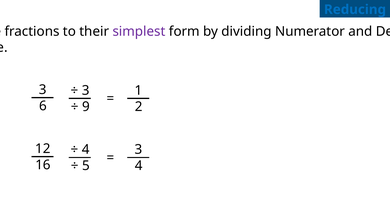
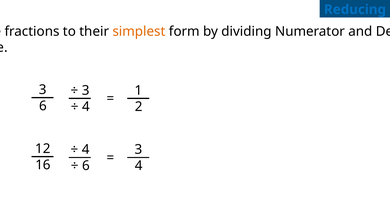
simplest colour: purple -> orange (139, 31)
9: 9 -> 4 (86, 106)
5: 5 -> 6 (86, 165)
